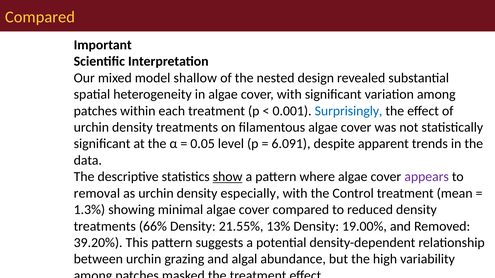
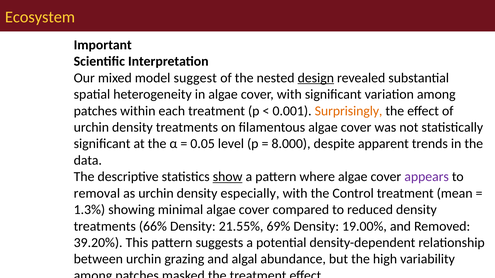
Compared: Compared -> Ecosystem (40, 17)
model shallow: shallow -> suggest (195, 78)
design underline: none -> present (316, 78)
Surprisingly colour: blue -> orange (349, 111)
6.091: 6.091 -> 8.000 (291, 144)
13%: 13% -> 69% (278, 227)
